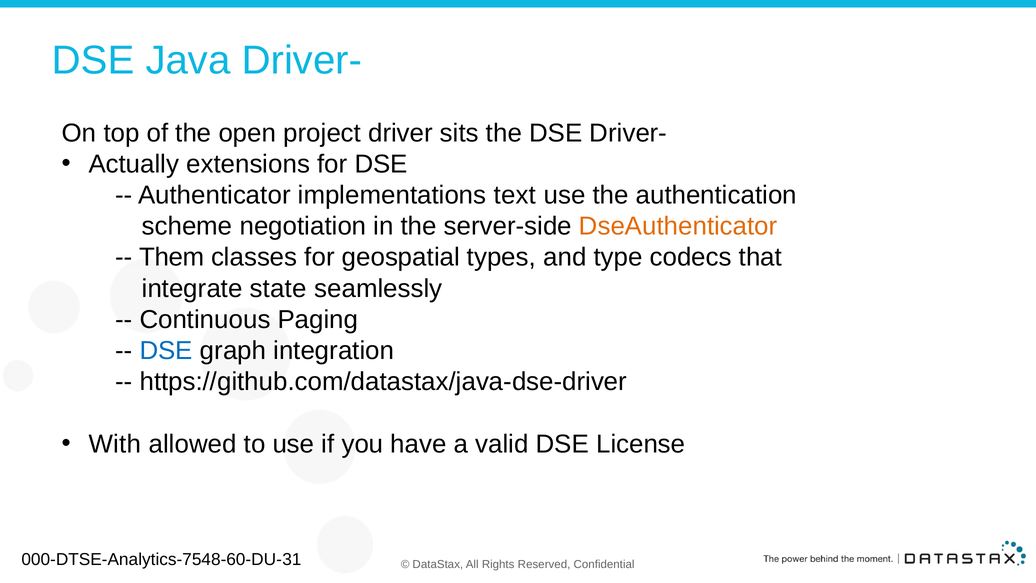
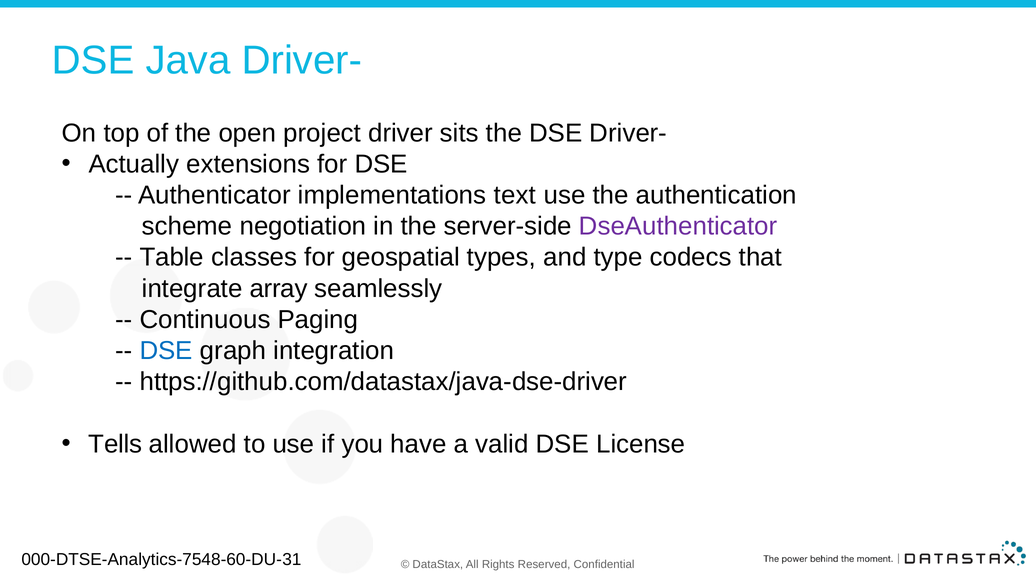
DseAuthenticator colour: orange -> purple (678, 226)
Them: Them -> Table (172, 257)
state: state -> array (279, 288)
With: With -> Tells (115, 444)
